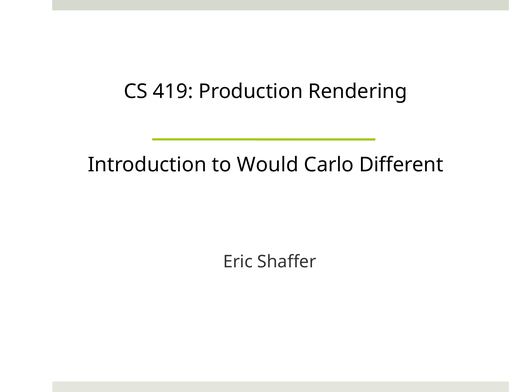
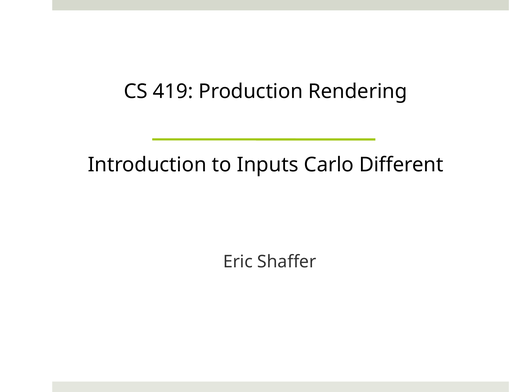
Would: Would -> Inputs (268, 164)
